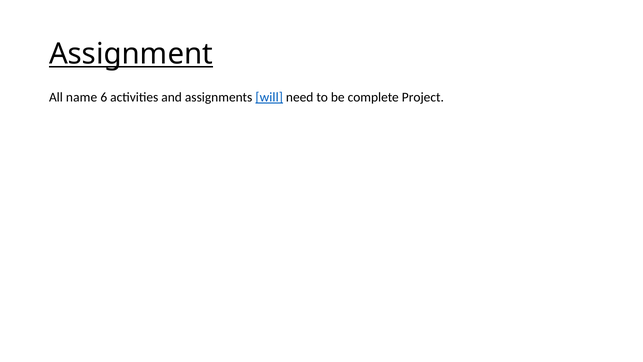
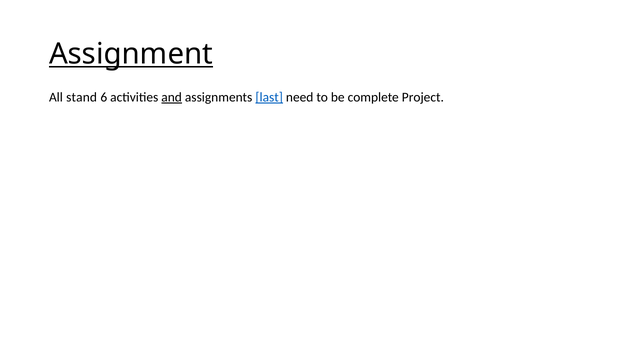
name: name -> stand (82, 97)
and underline: none -> present (172, 97)
will: will -> last (269, 97)
